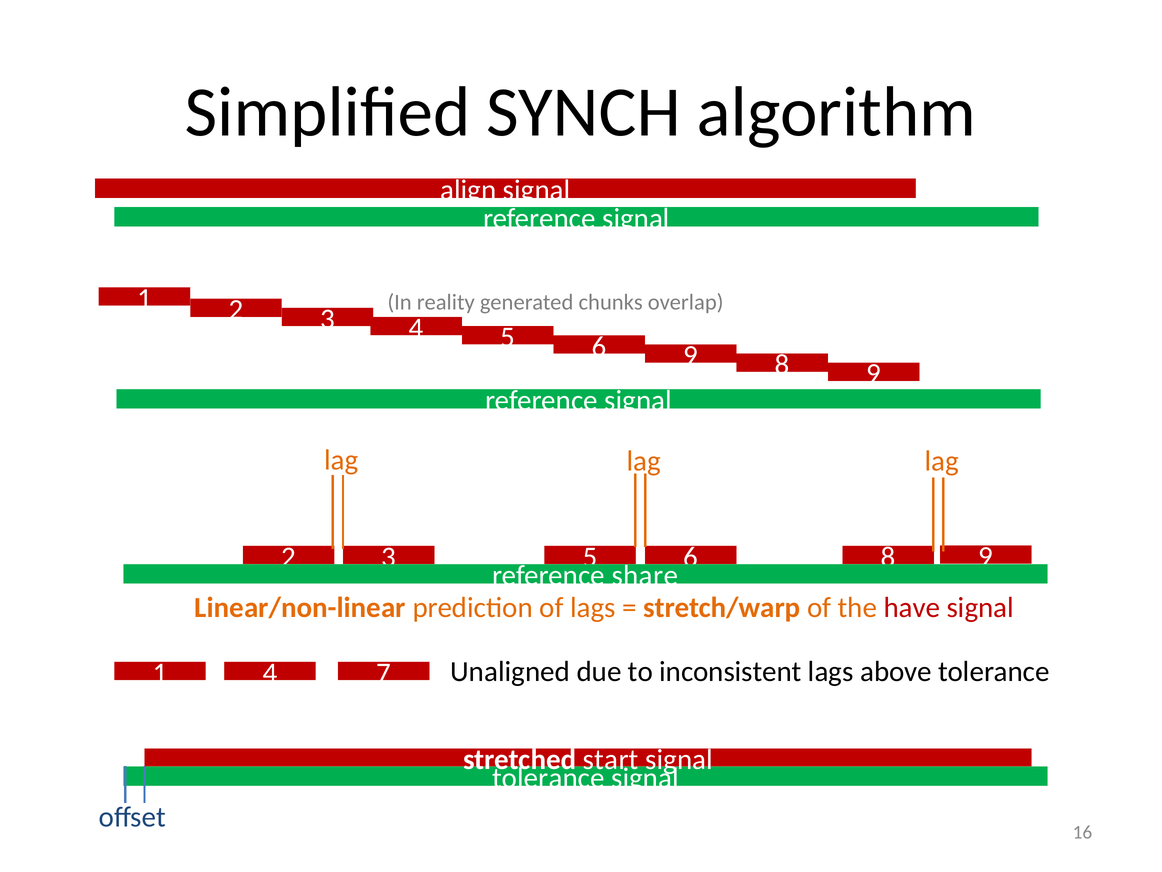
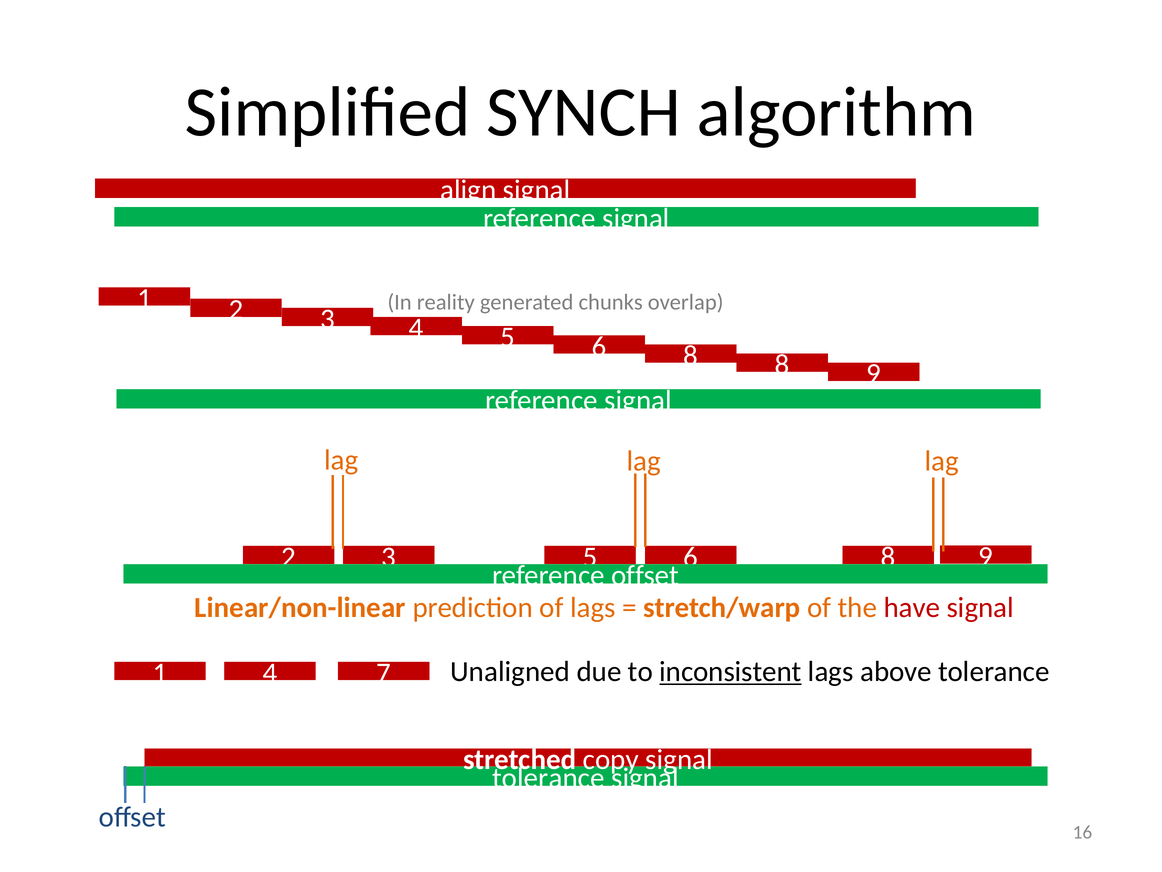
4 5 6 9: 9 -> 8 (691, 355)
share: share -> offset (645, 576)
inconsistent underline: none -> present (730, 671)
start: start -> copy (611, 759)
